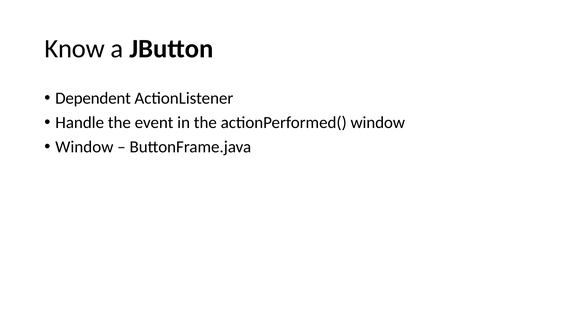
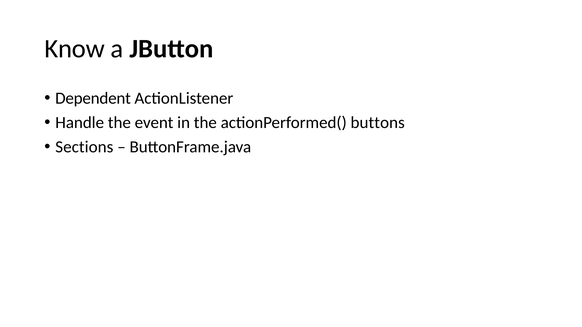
actionPerformed( window: window -> buttons (378, 123)
Window: Window -> Sections (84, 147)
